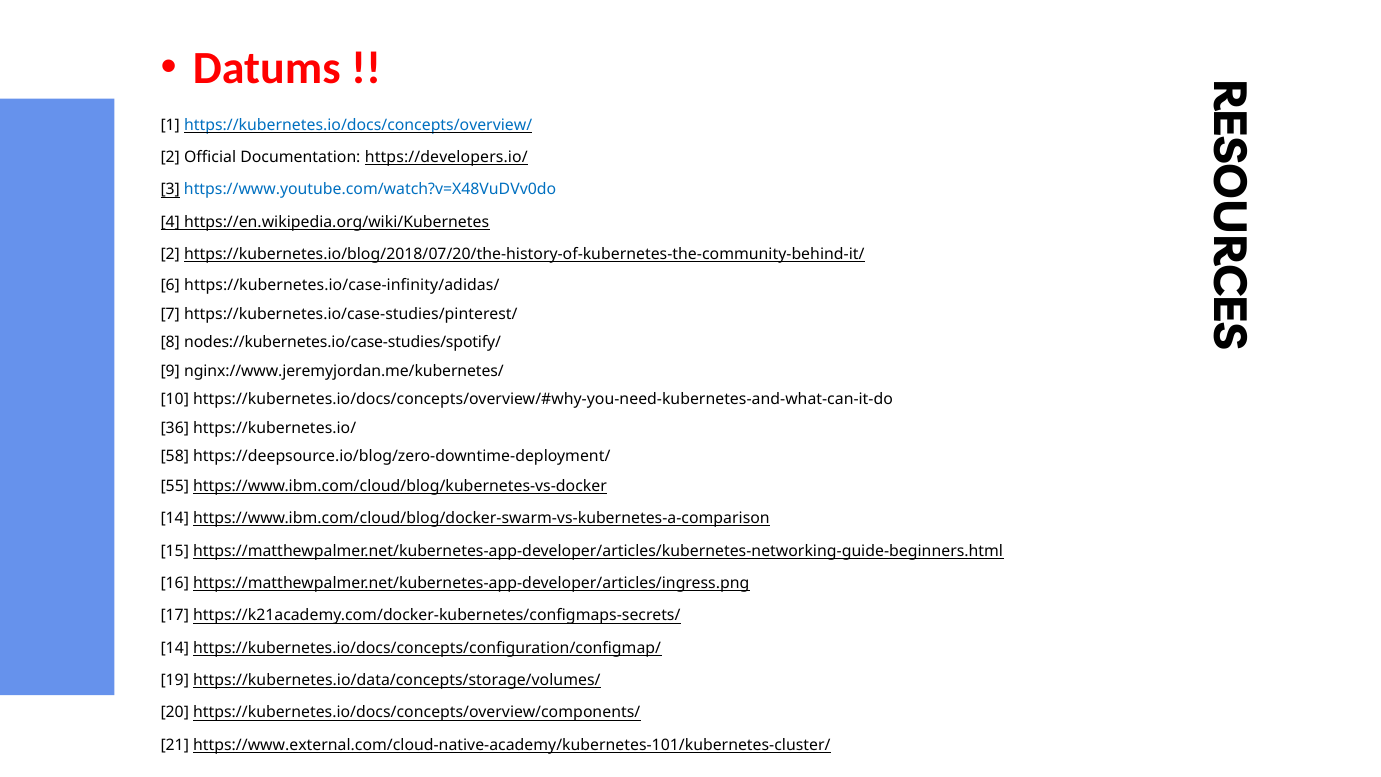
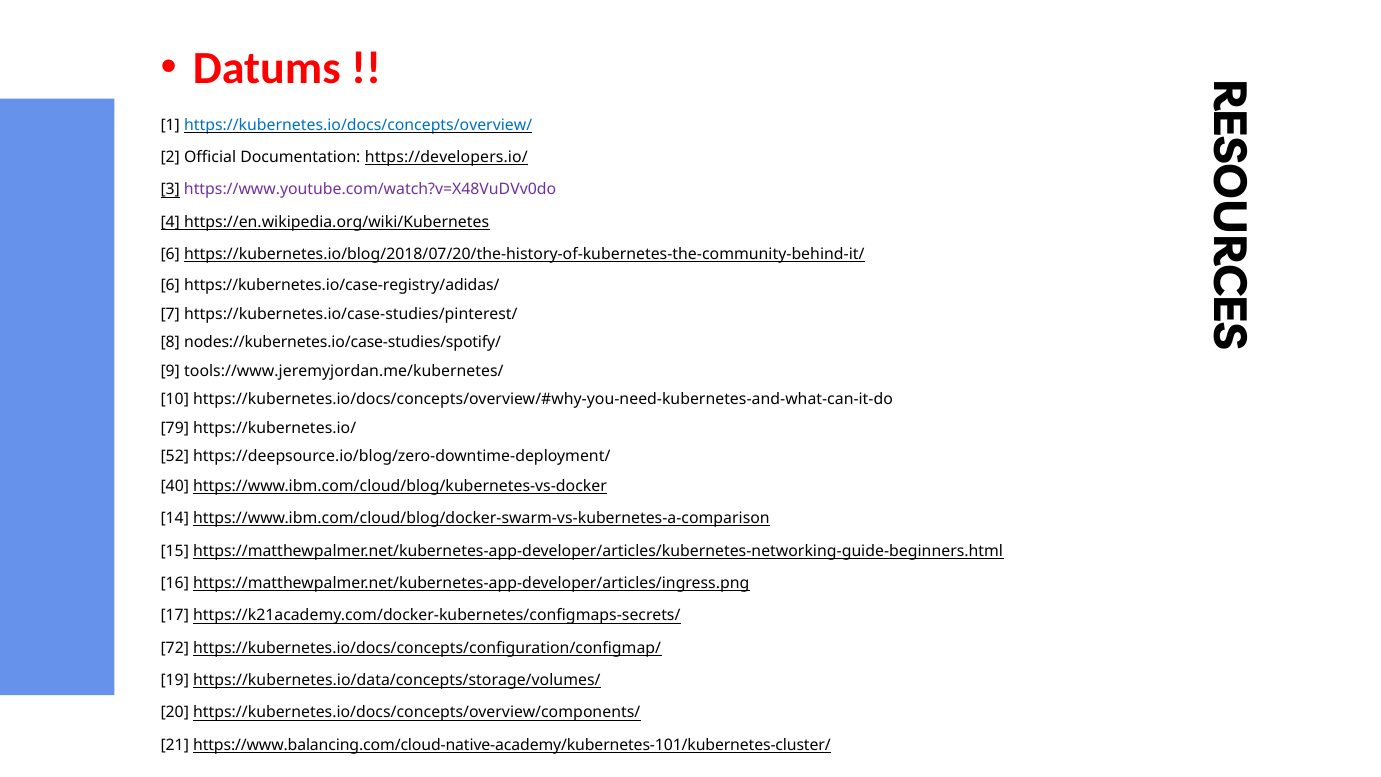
https://www.youtube.com/watch?v=X48VuDVv0do colour: blue -> purple (370, 190)
2: 2 -> 6 (170, 254)
https://kubernetes.io/case-infinity/adidas/: https://kubernetes.io/case-infinity/adidas/ -> https://kubernetes.io/case-registry/adidas/ (342, 285)
nginx://www.jeremyjordan.me/kubernetes/: nginx://www.jeremyjordan.me/kubernetes/ -> tools://www.jeremyjordan.me/kubernetes/ (344, 371)
36: 36 -> 79 (175, 428)
58: 58 -> 52 (175, 456)
55: 55 -> 40 (175, 486)
14: 14 -> 72 (175, 648)
https://www.external.com/cloud-native-academy/kubernetes-101/kubernetes-cluster/: https://www.external.com/cloud-native-academy/kubernetes-101/kubernetes-cluster/ -> https://www.balancing.com/cloud-native-academy/kubernetes-101/kubernetes-cluster/ (512, 745)
